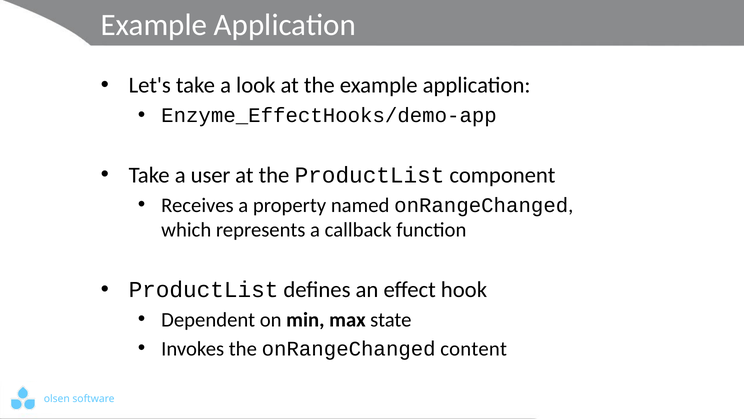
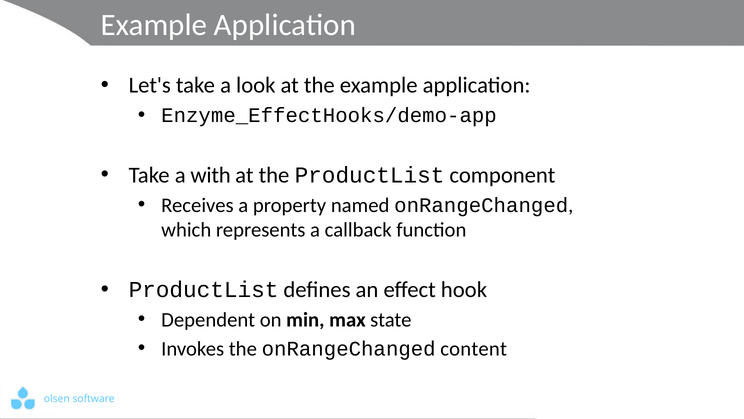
user: user -> with (211, 175)
